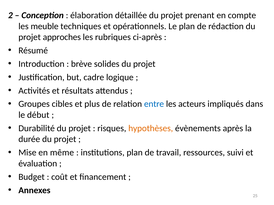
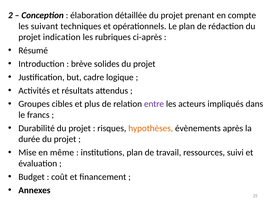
meuble: meuble -> suivant (45, 26)
approches: approches -> indication (62, 37)
entre colour: blue -> purple (154, 104)
début: début -> francs (38, 115)
